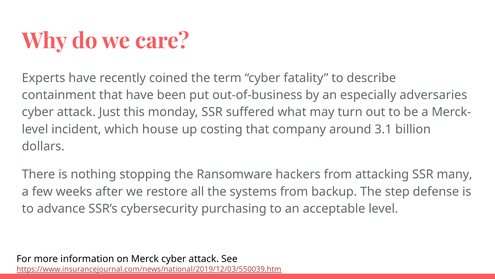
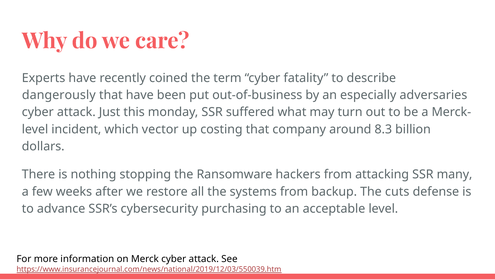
containment: containment -> dangerously (59, 95)
house: house -> vector (160, 129)
3.1: 3.1 -> 8.3 (383, 129)
step: step -> cuts (397, 191)
